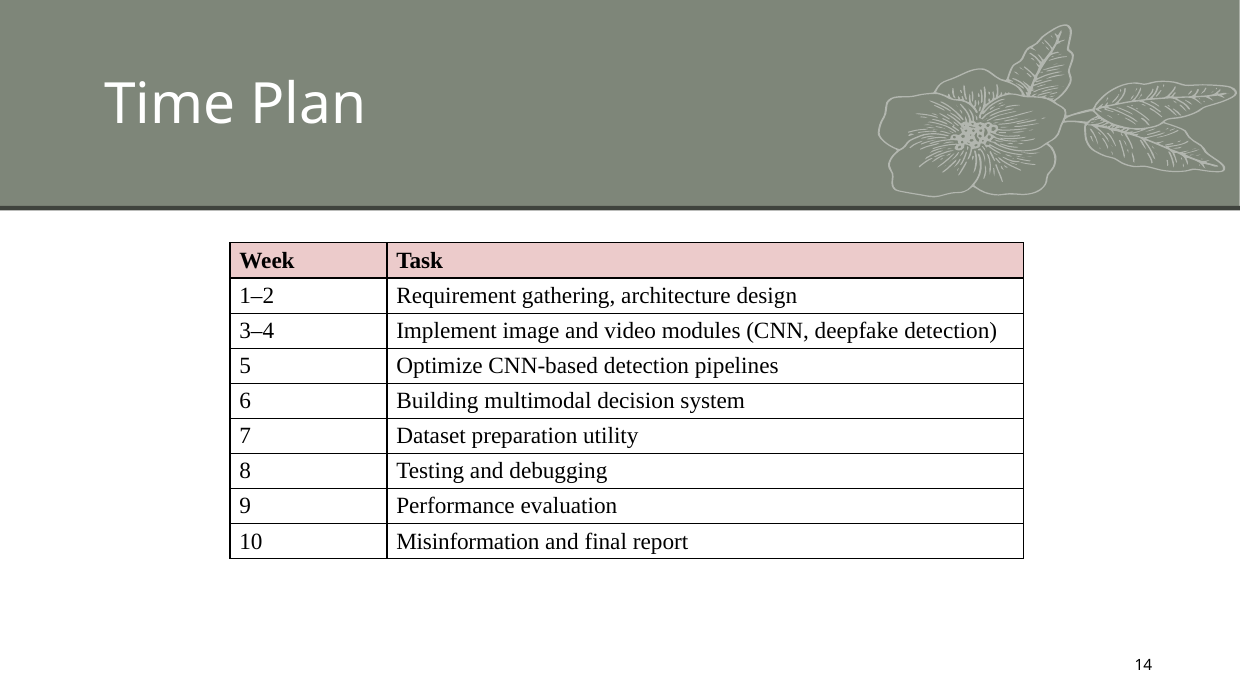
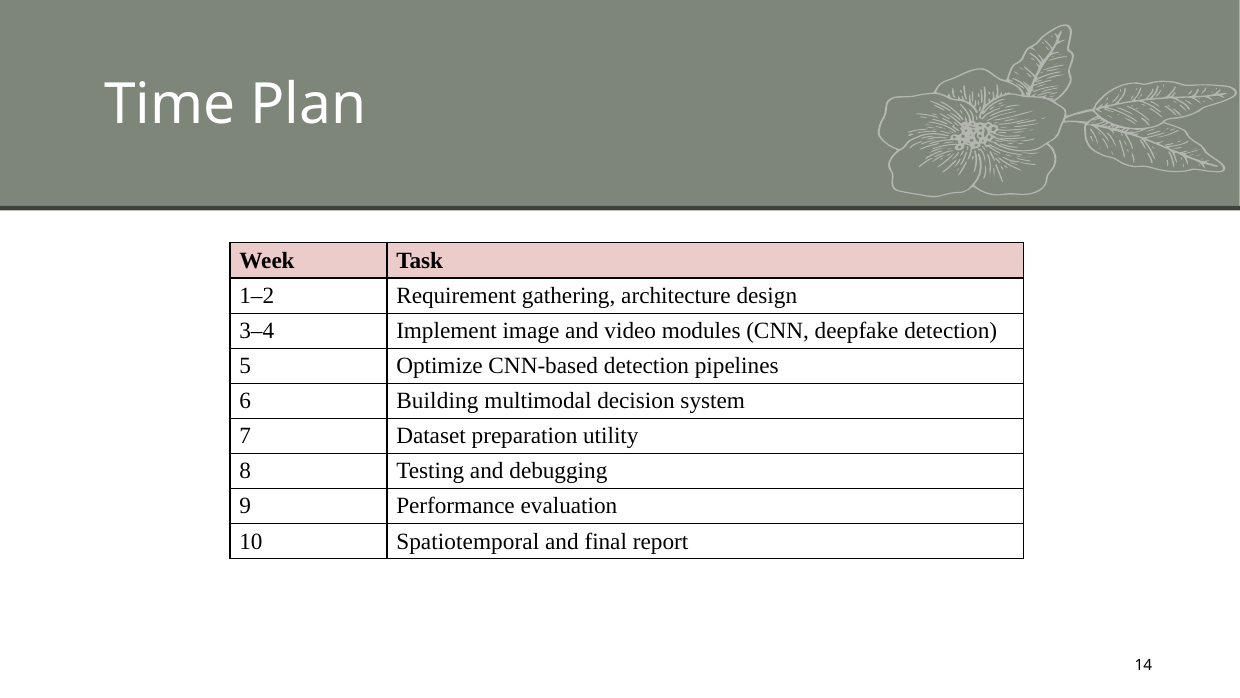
Misinformation: Misinformation -> Spatiotemporal (468, 541)
